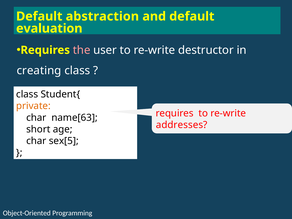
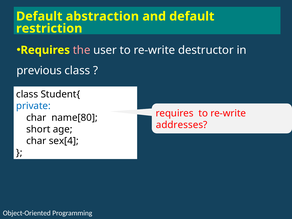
evaluation: evaluation -> restriction (49, 28)
creating: creating -> previous (39, 71)
private colour: orange -> blue (33, 106)
name[63: name[63 -> name[80 (75, 118)
sex[5: sex[5 -> sex[4 (64, 141)
